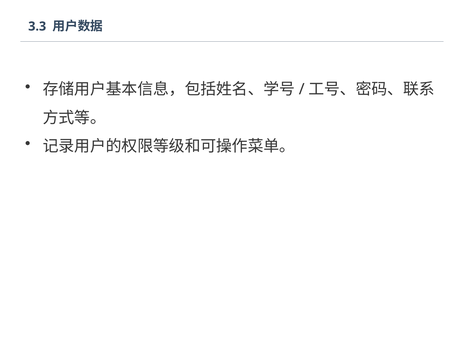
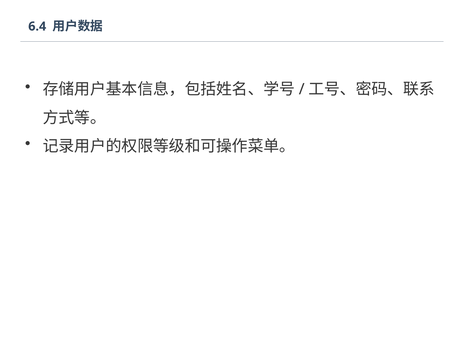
3.3: 3.3 -> 6.4 (37, 26)
